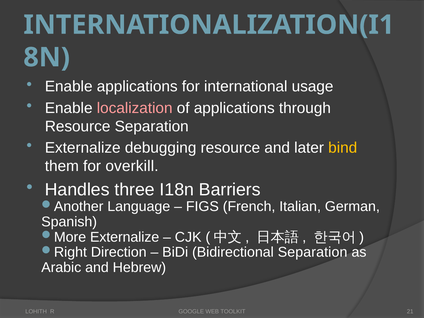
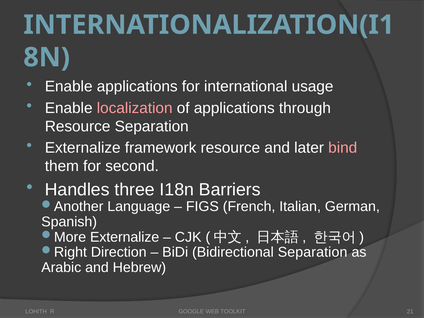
debugging: debugging -> framework (161, 148)
bind colour: yellow -> pink (343, 148)
overkill: overkill -> second (132, 166)
